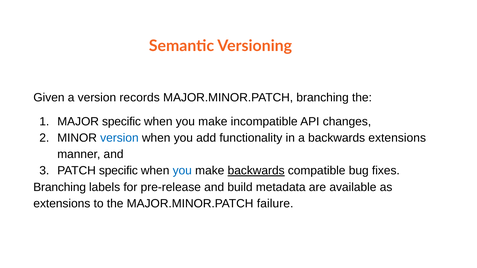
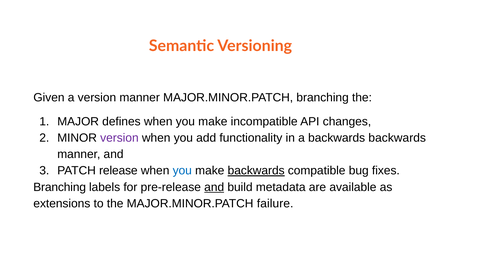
version records: records -> manner (140, 98)
MAJOR specific: specific -> defines (121, 122)
version colour: blue -> purple (119, 138)
backwards extensions: extensions -> backwards (397, 138)
PATCH specific: specific -> release (118, 171)
and underline: none -> present (214, 187)
